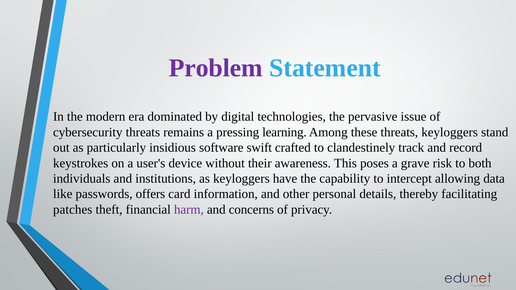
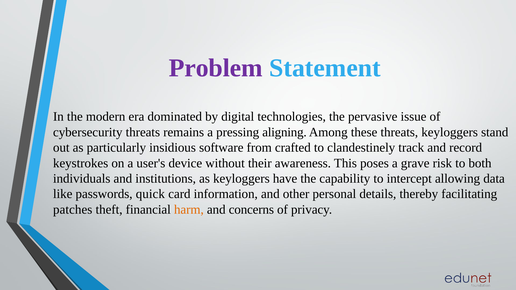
learning: learning -> aligning (284, 132)
swift: swift -> from (259, 148)
offers: offers -> quick (150, 194)
harm colour: purple -> orange (189, 210)
